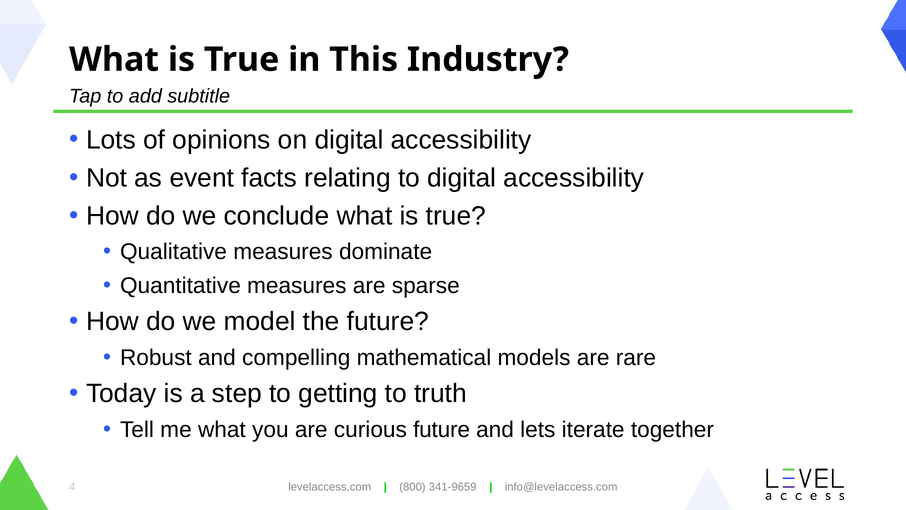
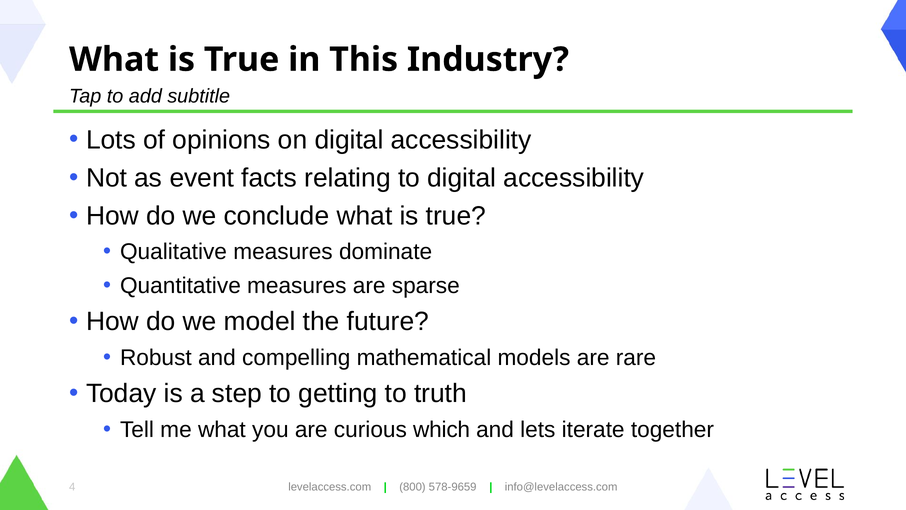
curious future: future -> which (442, 429)
341-9659: 341-9659 -> 578-9659 (453, 487)
